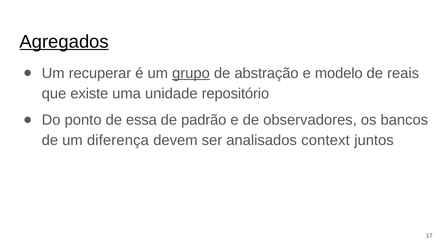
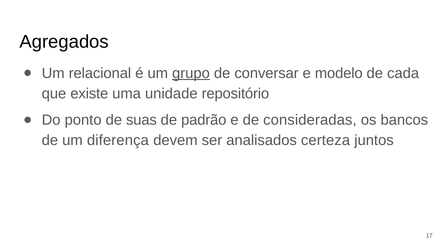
Agregados underline: present -> none (64, 42)
recuperar: recuperar -> relacional (100, 73)
abstração: abstração -> conversar (267, 73)
reais: reais -> cada (403, 73)
essa: essa -> suas (141, 120)
observadores: observadores -> consideradas (310, 120)
context: context -> certeza (326, 141)
